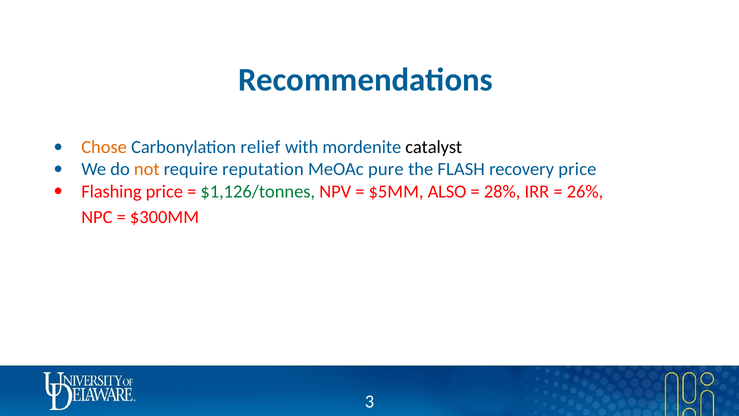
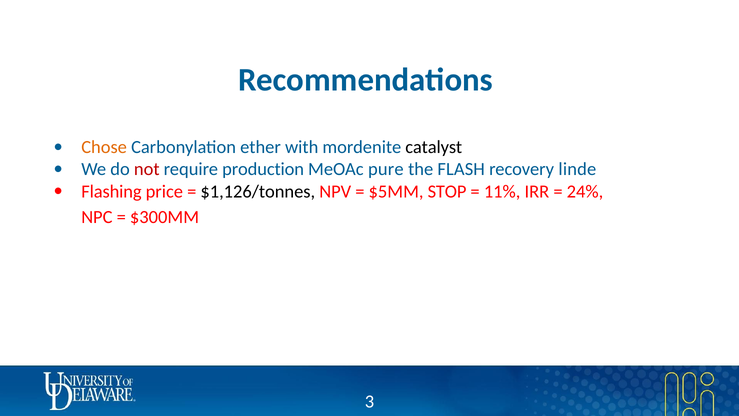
relief: relief -> ether (260, 147)
not colour: orange -> red (147, 169)
reputation: reputation -> production (263, 169)
recovery price: price -> linde (577, 169)
$1,126/tonnes colour: green -> black (258, 191)
ALSO: ALSO -> STOP (447, 191)
28%: 28% -> 11% (502, 191)
26%: 26% -> 24% (585, 191)
